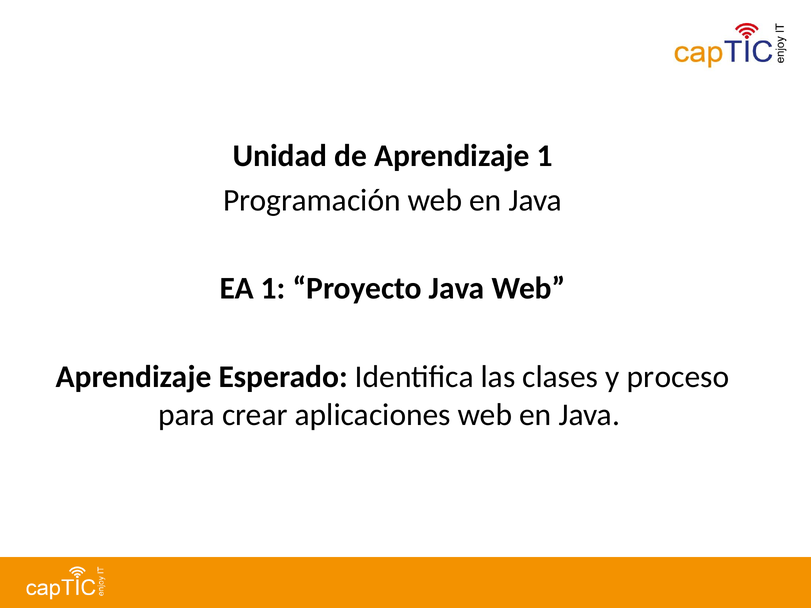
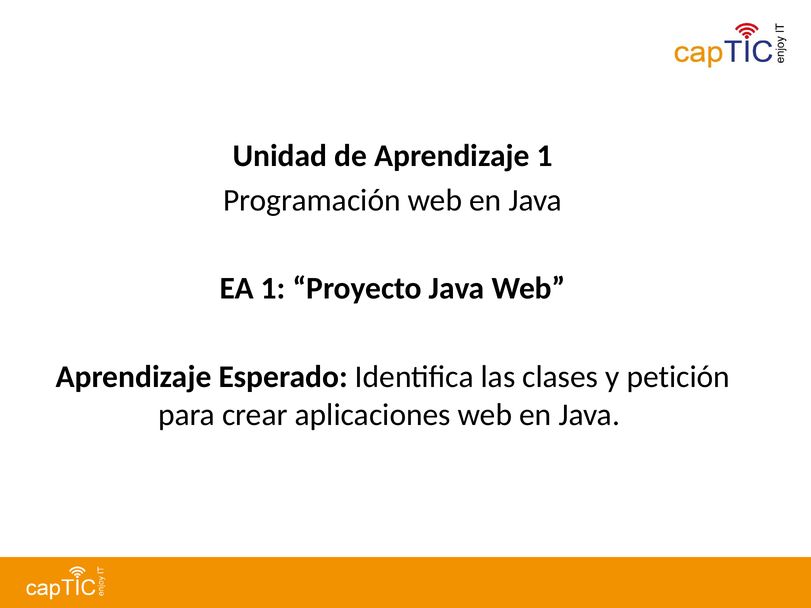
proceso: proceso -> petición (678, 377)
